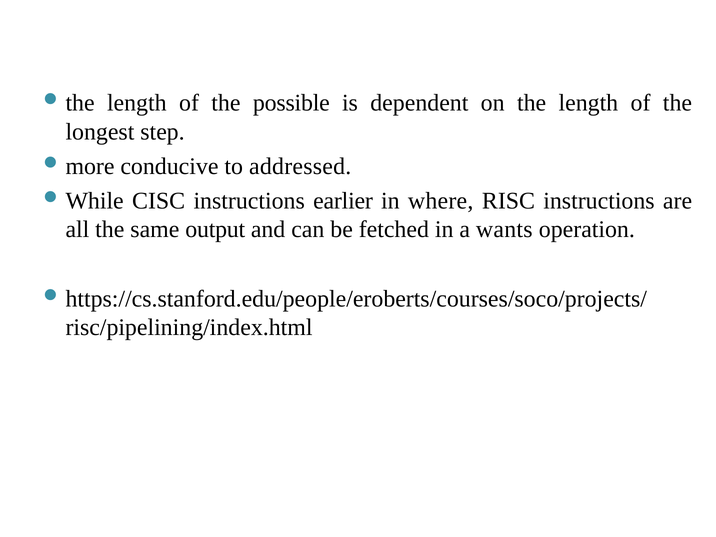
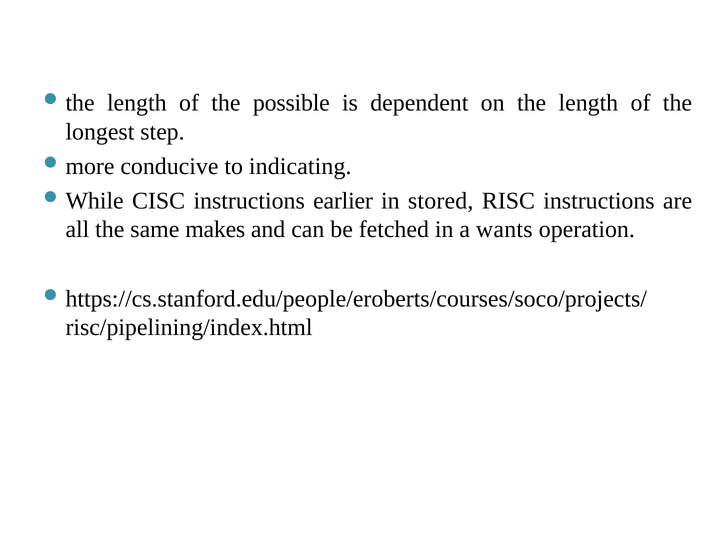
addressed: addressed -> indicating (300, 166)
where: where -> stored (441, 201)
output: output -> makes (215, 230)
